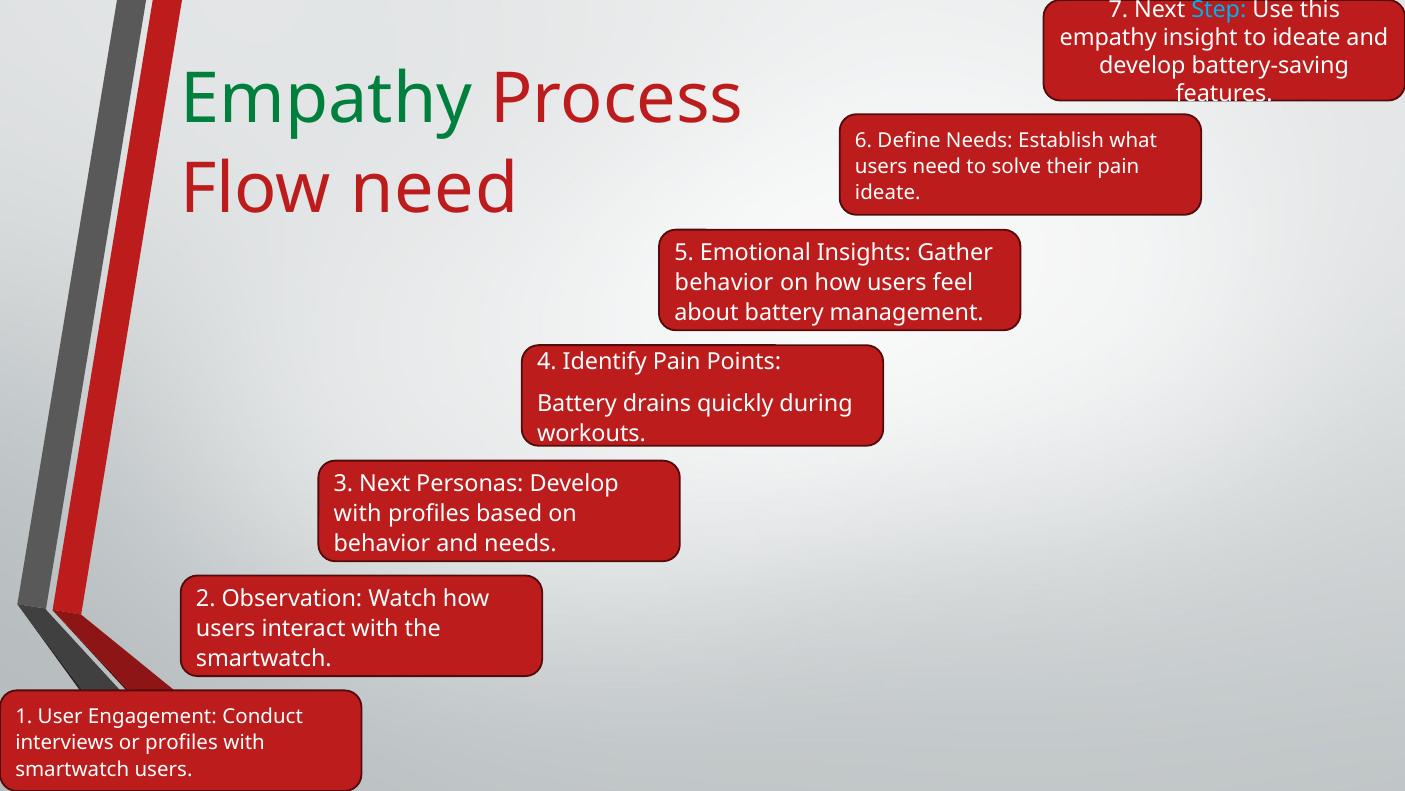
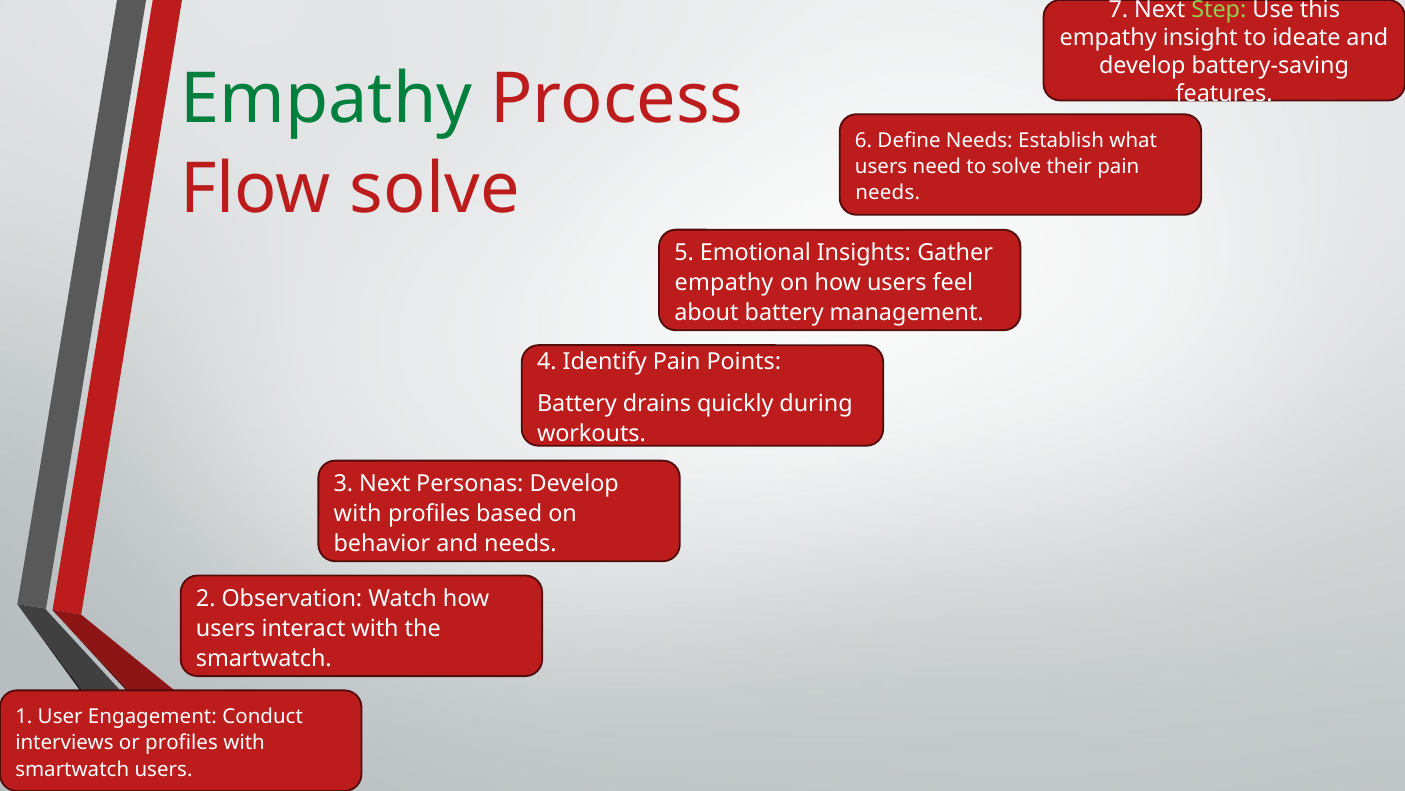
Step colour: light blue -> light green (1219, 10)
Flow need: need -> solve (435, 189)
ideate: ideate -> needs (888, 193)
behavior: behavior -> empathy (724, 282)
